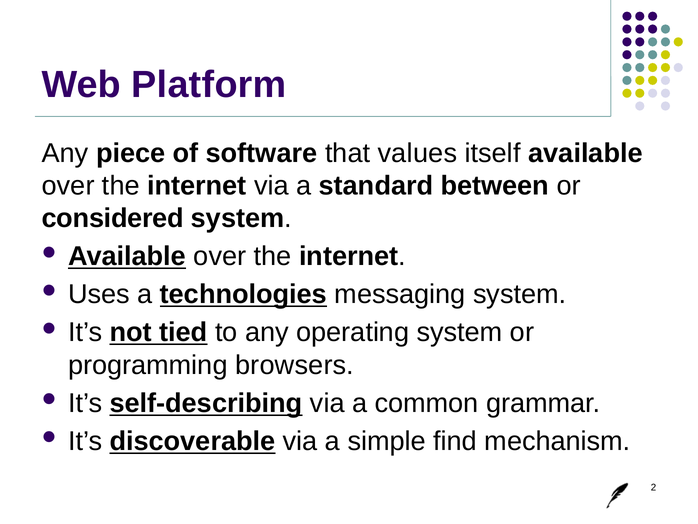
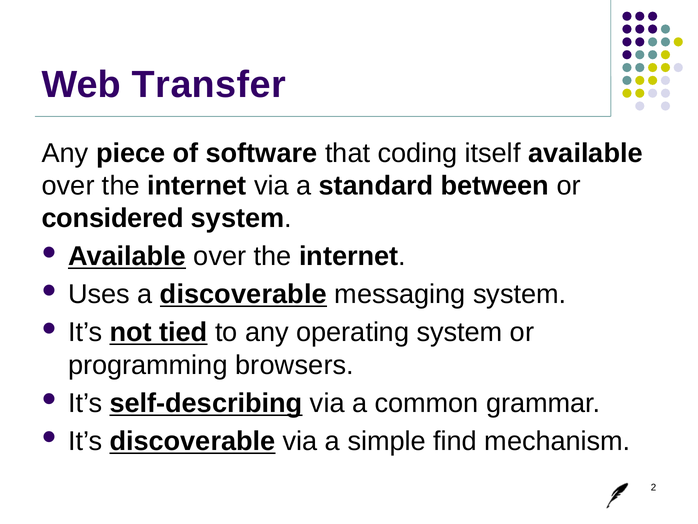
Platform: Platform -> Transfer (209, 85)
values: values -> coding (418, 153)
a technologies: technologies -> discoverable (243, 294)
